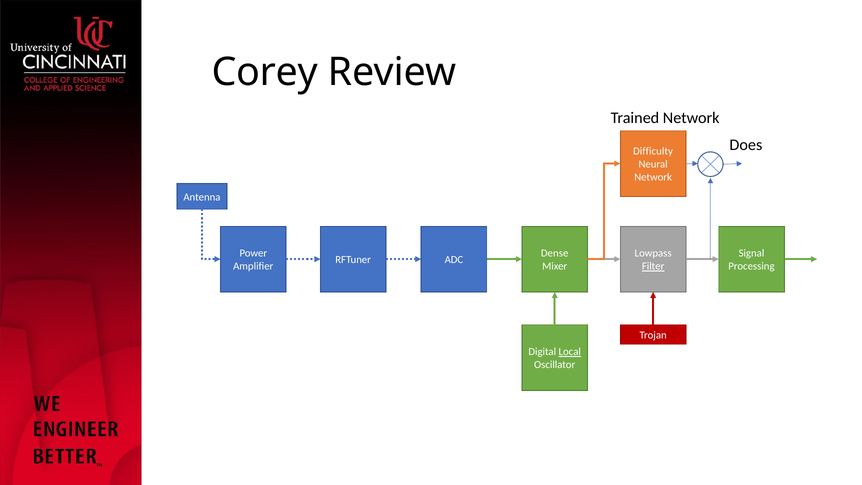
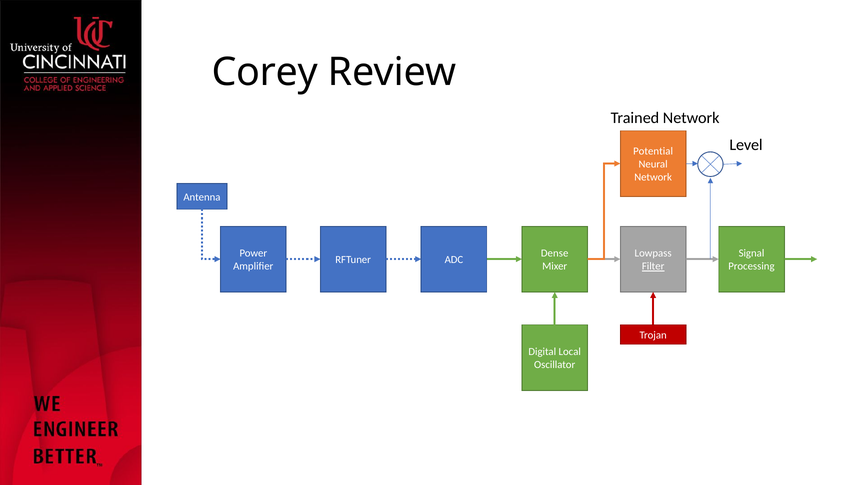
Does: Does -> Level (746, 145)
Difficulty: Difficulty -> Potential (653, 151)
Local underline: present -> none (570, 352)
